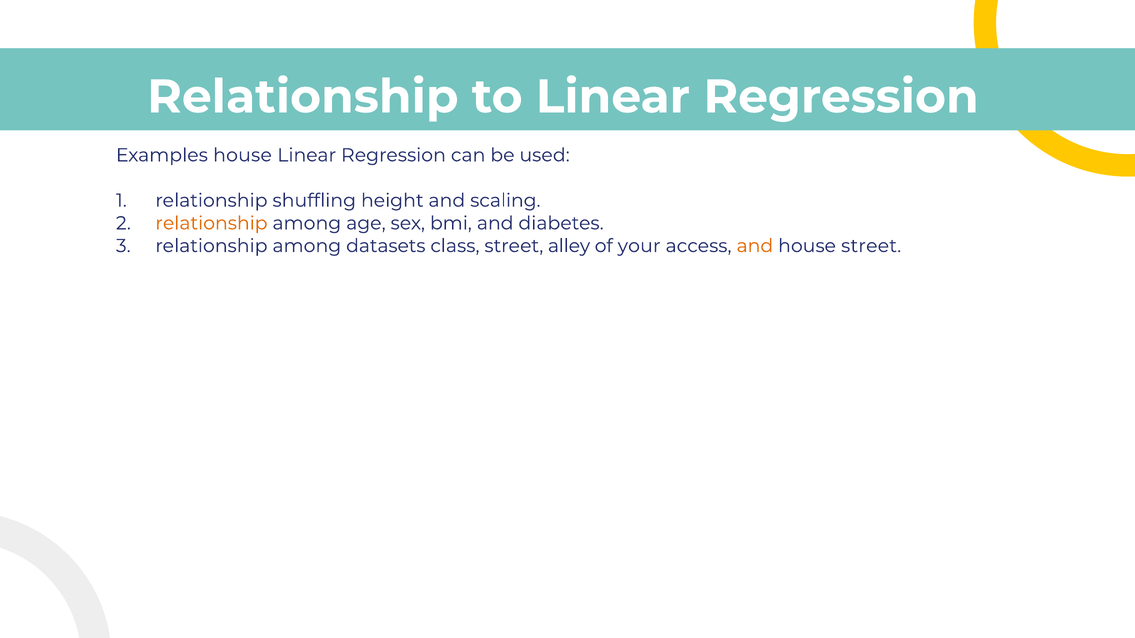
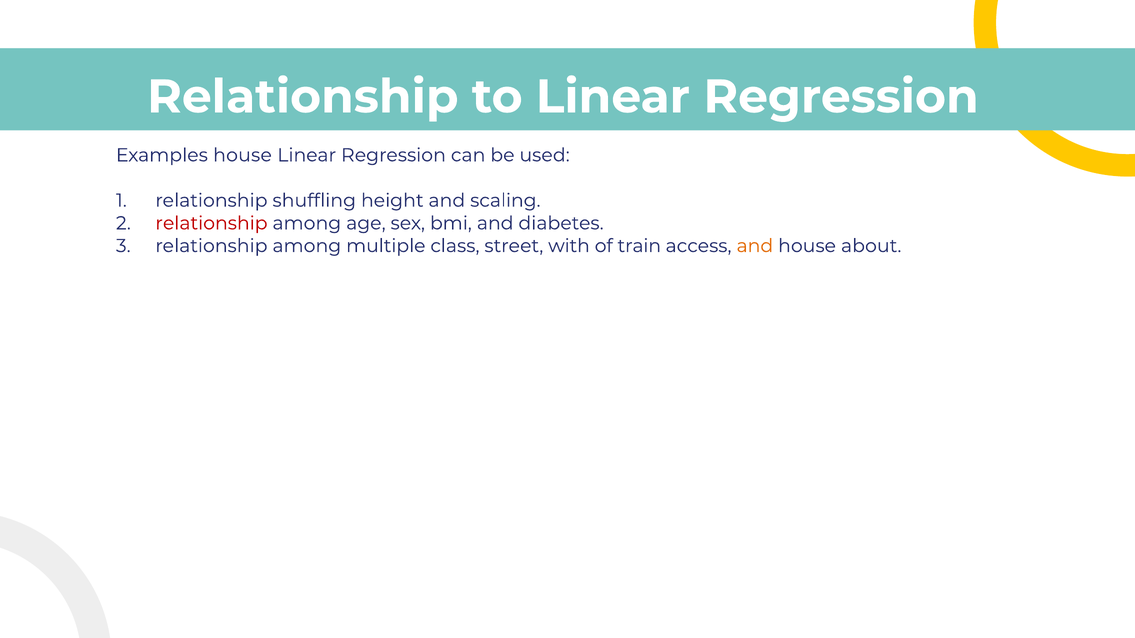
relationship colour: orange -> red (211, 223)
datasets: datasets -> multiple (386, 246)
alley: alley -> with (569, 246)
your: your -> train (639, 246)
house street: street -> about (871, 246)
